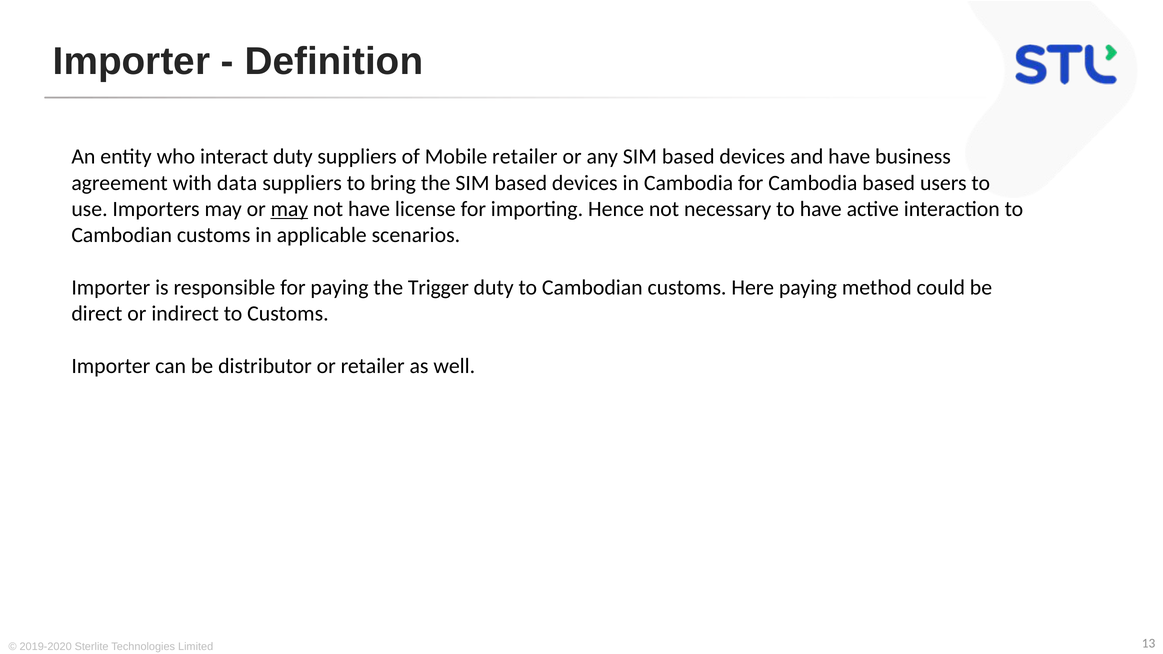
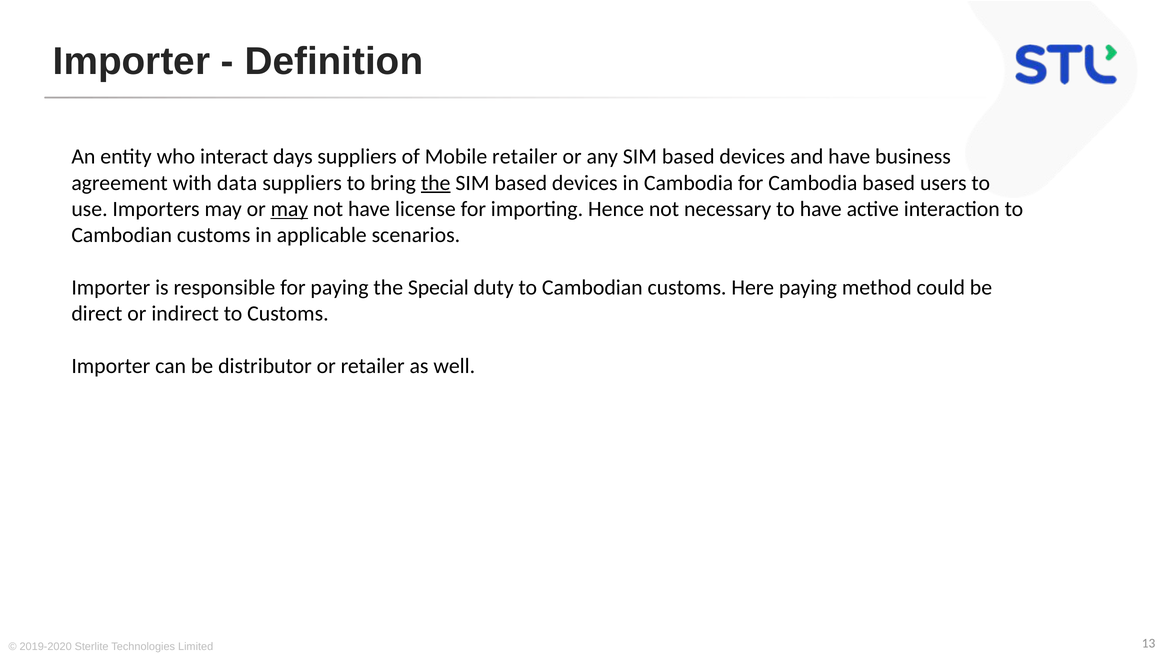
interact duty: duty -> days (293, 157)
the underline: none -> present (436, 183)
Trigger: Trigger -> Special (438, 288)
